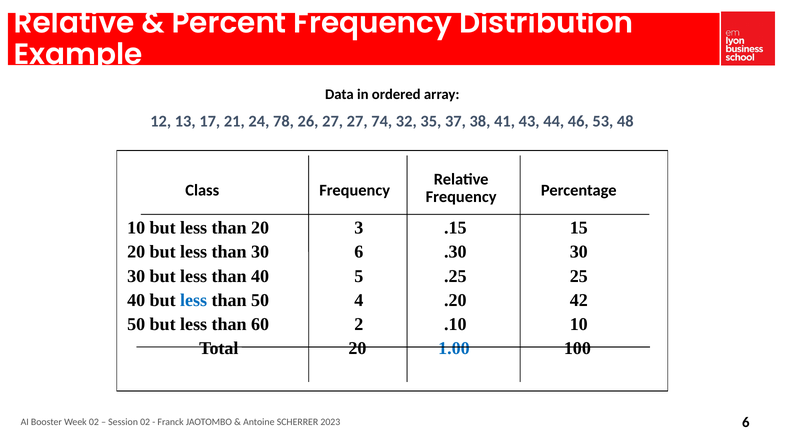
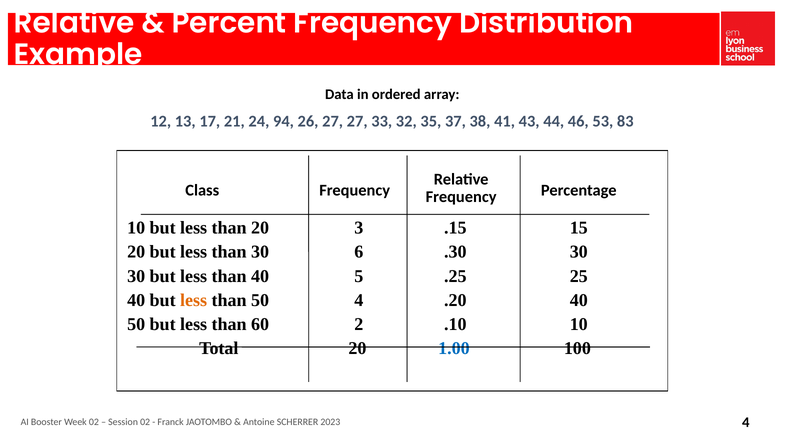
78: 78 -> 94 (283, 122)
74: 74 -> 33 (382, 122)
48: 48 -> 83 (625, 122)
less colour: blue -> orange (194, 301)
.20 42: 42 -> 40 (579, 301)
2023 6: 6 -> 4 (746, 423)
